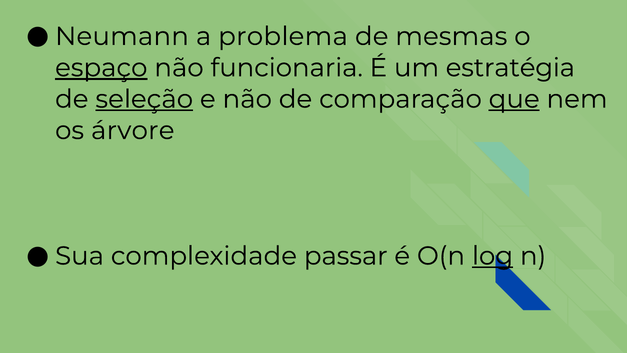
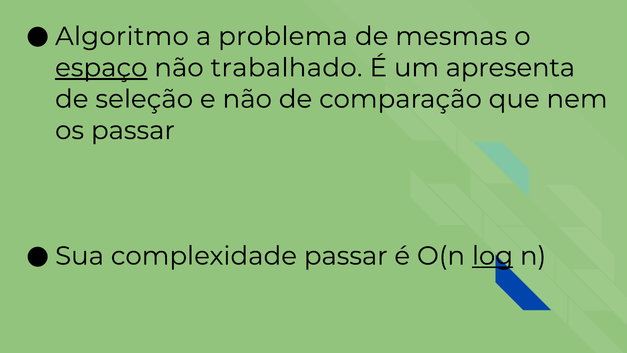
Neumann: Neumann -> Algoritmo (122, 36)
funcionaria: funcionaria -> trabalhado (287, 68)
estratégia: estratégia -> apresenta (510, 68)
seleção underline: present -> none (144, 99)
que underline: present -> none (514, 99)
os árvore: árvore -> passar (133, 130)
